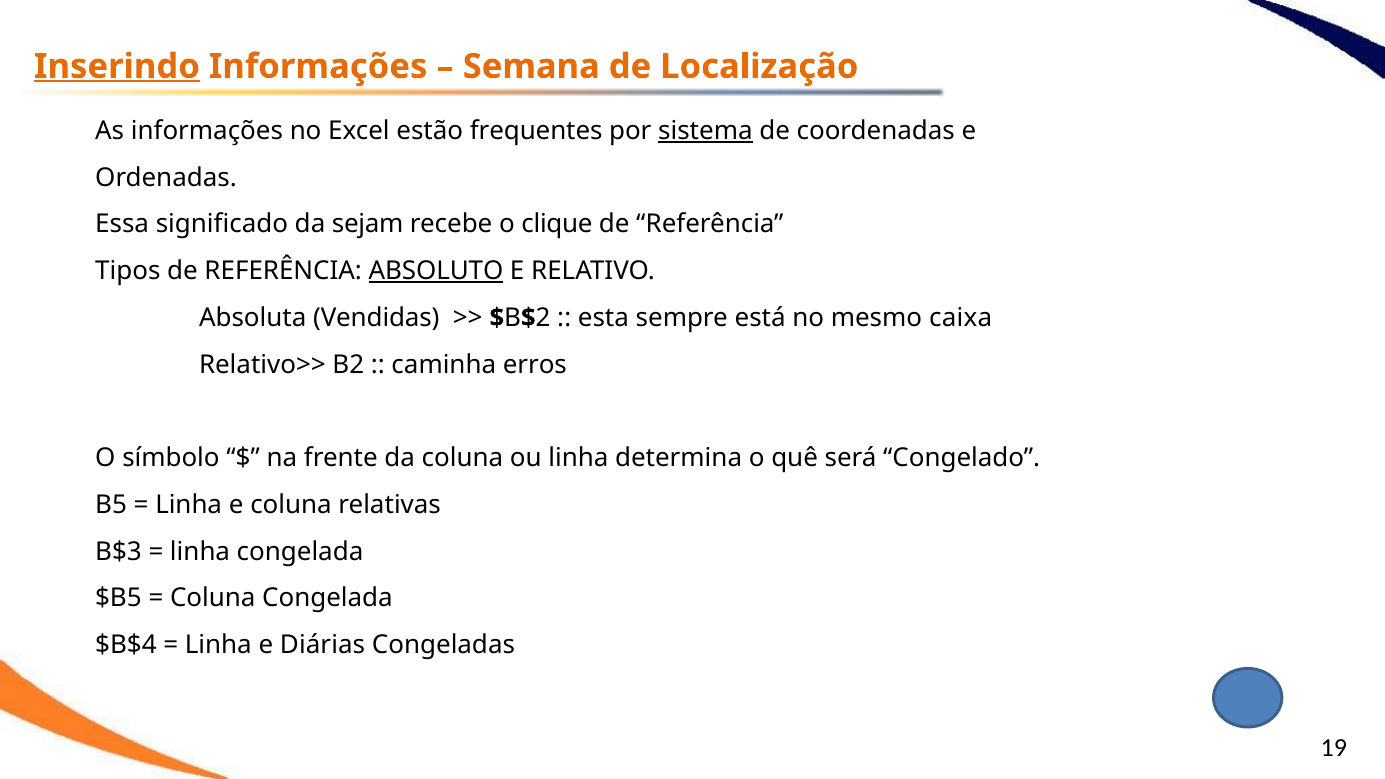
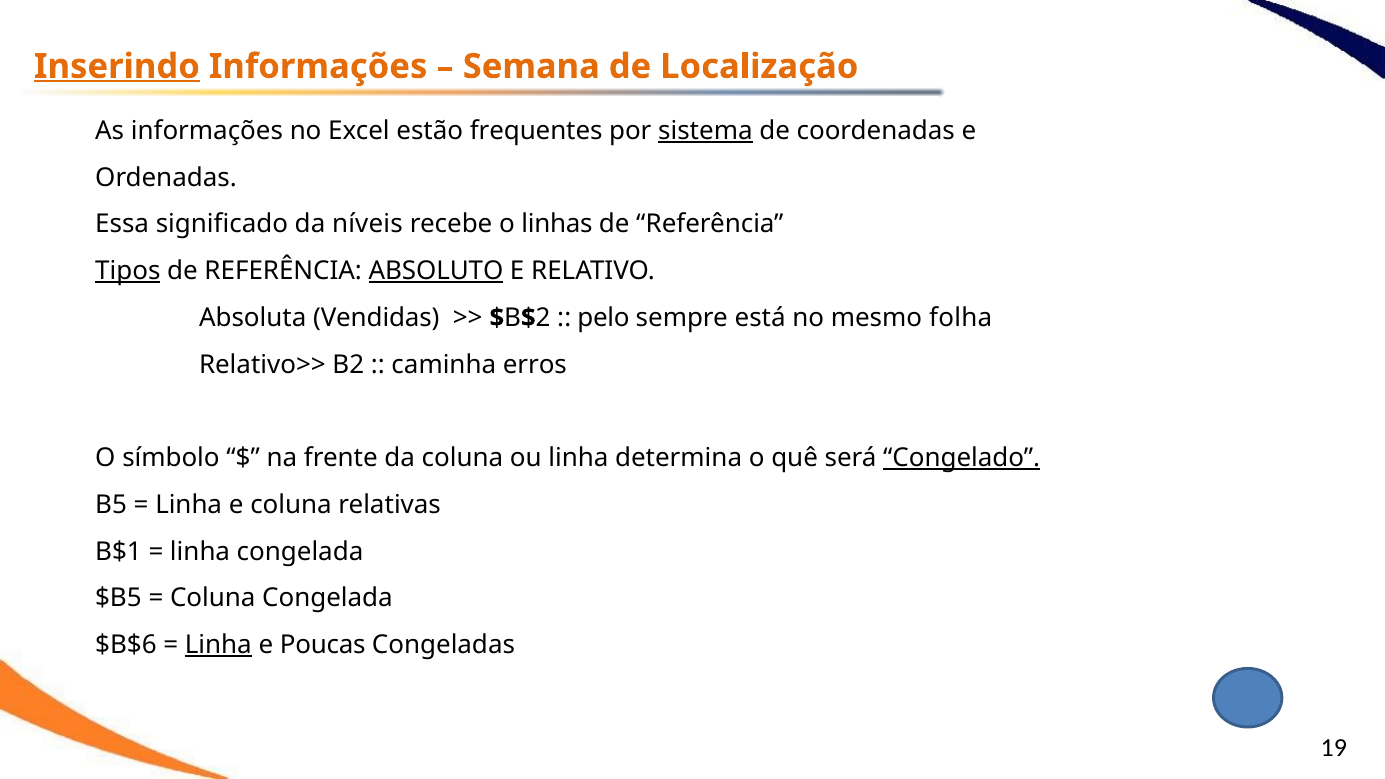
sejam: sejam -> níveis (367, 224)
clique: clique -> linhas (557, 224)
Tipos underline: none -> present (128, 271)
esta: esta -> pelo (604, 318)
caixa: caixa -> folha (961, 318)
Congelado underline: none -> present (962, 458)
B$3: B$3 -> B$1 (119, 552)
$B$4: $B$4 -> $B$6 (126, 645)
Linha underline: none -> present (218, 645)
Diárias: Diárias -> Poucas (323, 645)
